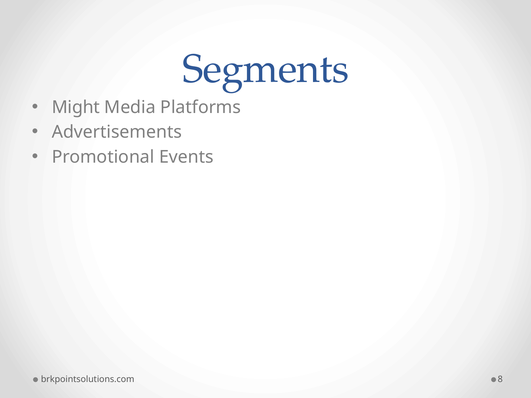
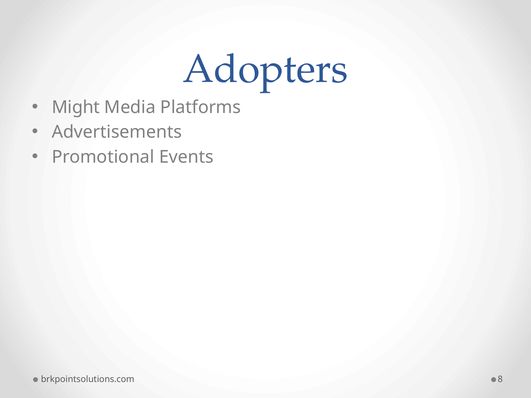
Segments: Segments -> Adopters (265, 69)
